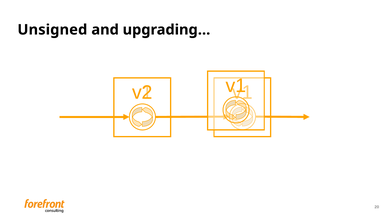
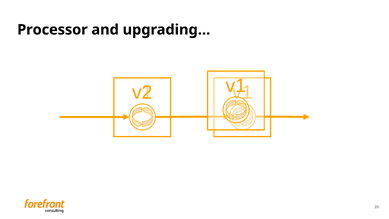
Unsigned: Unsigned -> Processor (52, 30)
